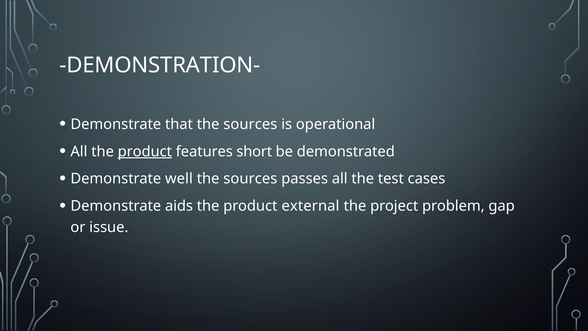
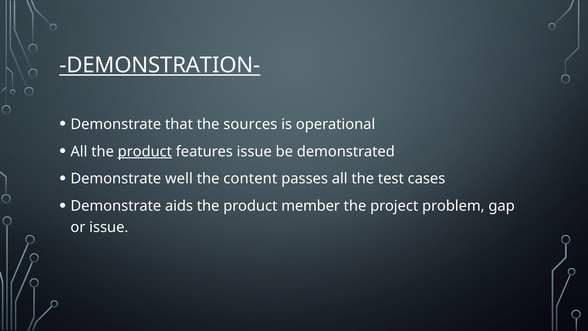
DEMONSTRATION- underline: none -> present (160, 65)
features short: short -> issue (254, 151)
sources: sources -> content (250, 179)
external: external -> member (311, 206)
